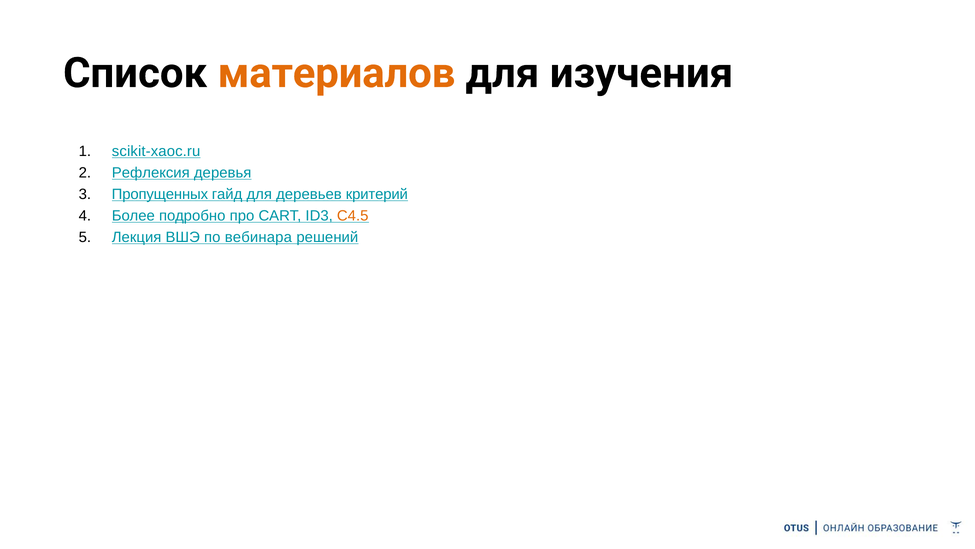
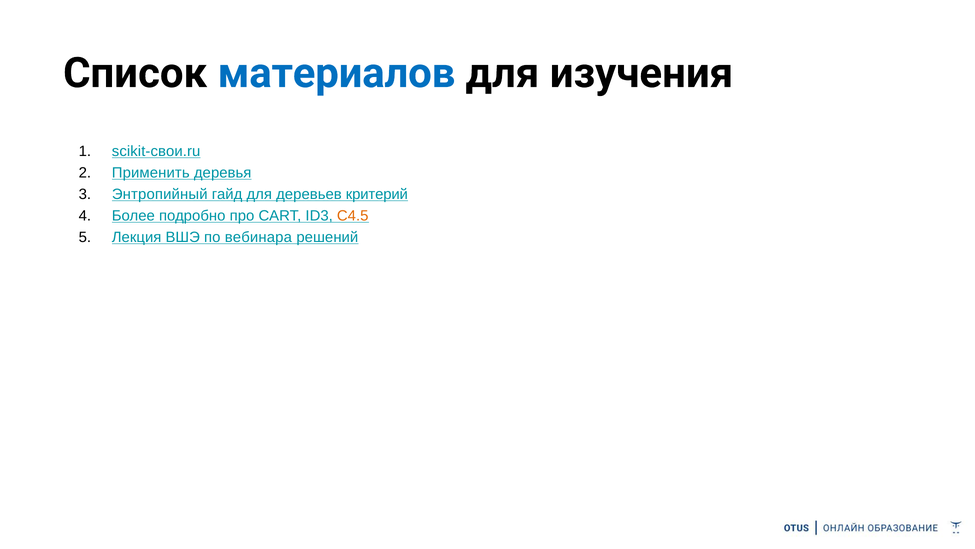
материалов colour: orange -> blue (336, 73)
scikit-хаос.ru: scikit-хаос.ru -> scikit-свои.ru (156, 151)
Рефлексия: Рефлексия -> Применить (151, 173)
Пропущенных: Пропущенных -> Энтропийный (160, 194)
